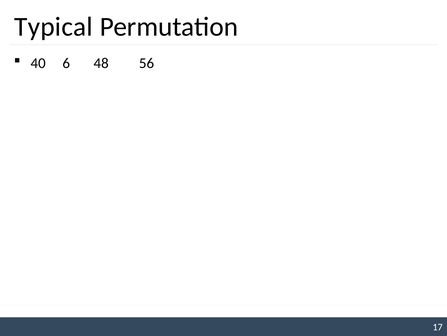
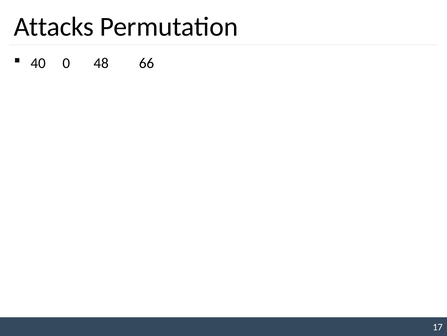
Typical: Typical -> Attacks (54, 27)
6: 6 -> 0 (66, 63)
56: 56 -> 66 (147, 63)
